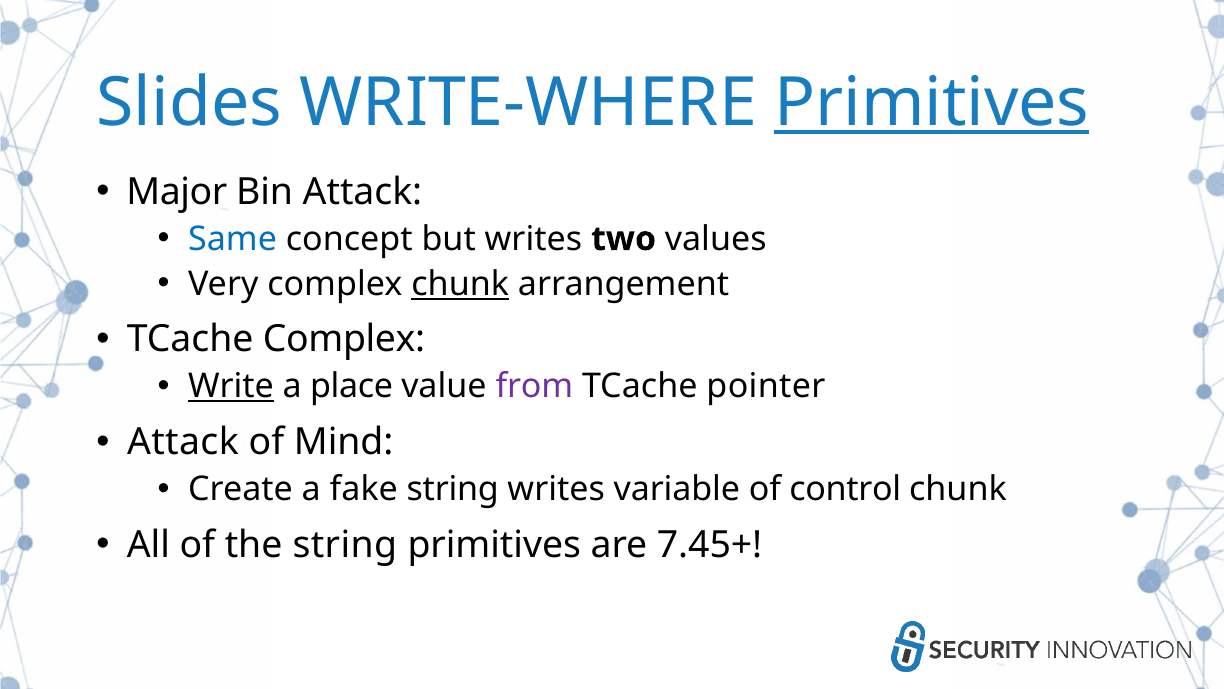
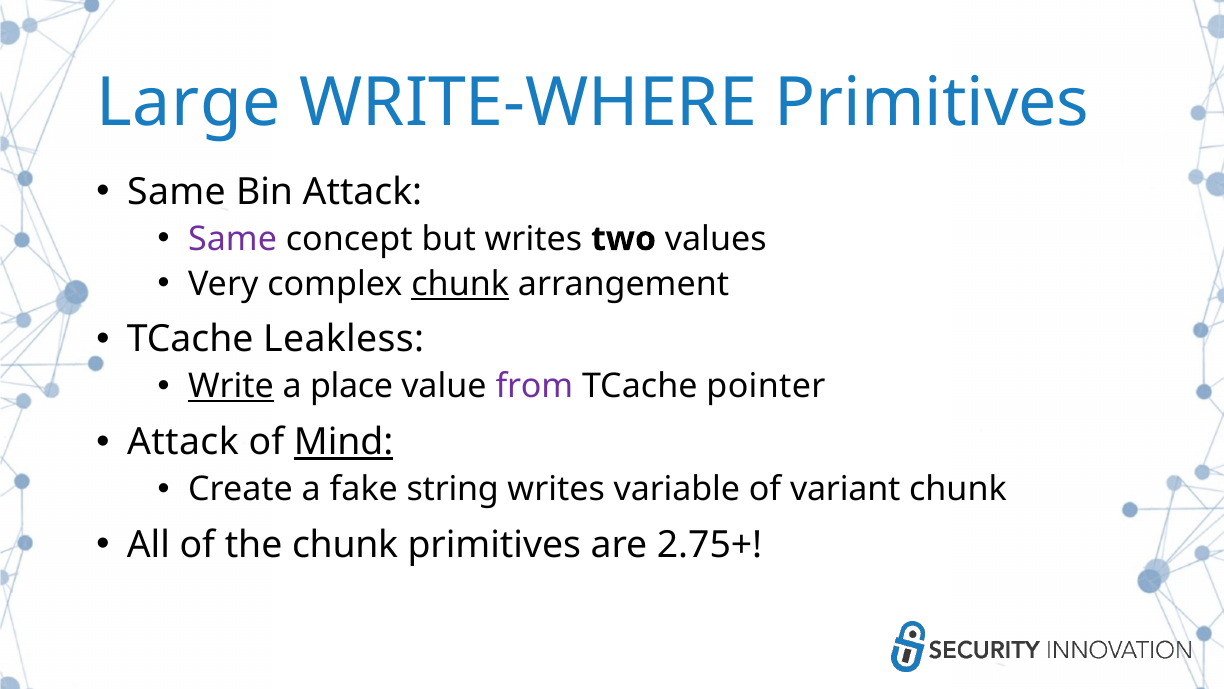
Slides: Slides -> Large (189, 103)
Primitives underline: present -> none (932, 103)
Major: Major -> Same (176, 192)
Same colour: blue -> purple (233, 239)
TCache Complex: Complex -> Leakless (344, 339)
Mind underline: none -> present (344, 442)
control: control -> variant (845, 489)
the string: string -> chunk (345, 545)
7.45+: 7.45+ -> 2.75+ (710, 545)
